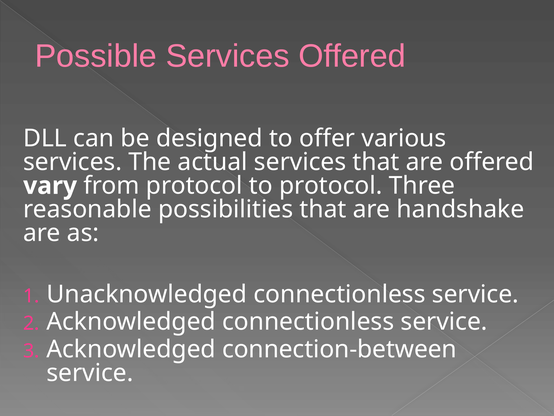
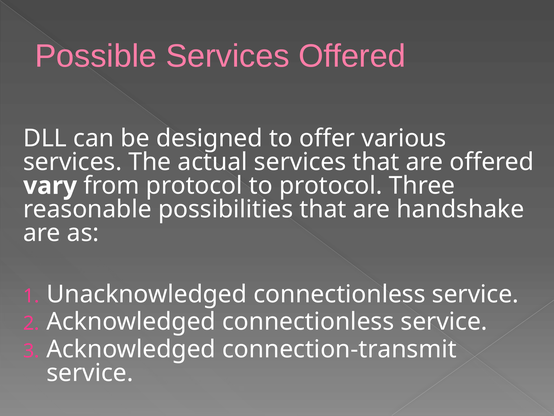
connection-between: connection-between -> connection-transmit (339, 349)
